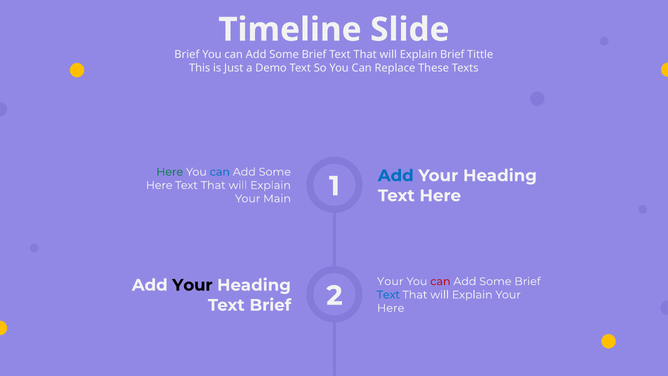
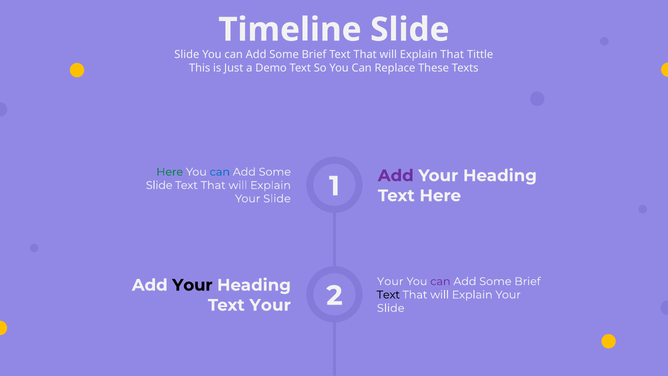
Brief: Brief -> Slide (187, 55)
Brief: Brief -> That (452, 55)
Add colour: blue -> purple (396, 176)
Here: Here -> Slide (159, 185)
Main: Main -> Slide (277, 199)
can colour: red -> purple (440, 281)
Text colour: blue -> black (388, 295)
Text Brief: Brief -> Your (270, 305)
Here: Here -> Slide (391, 308)
